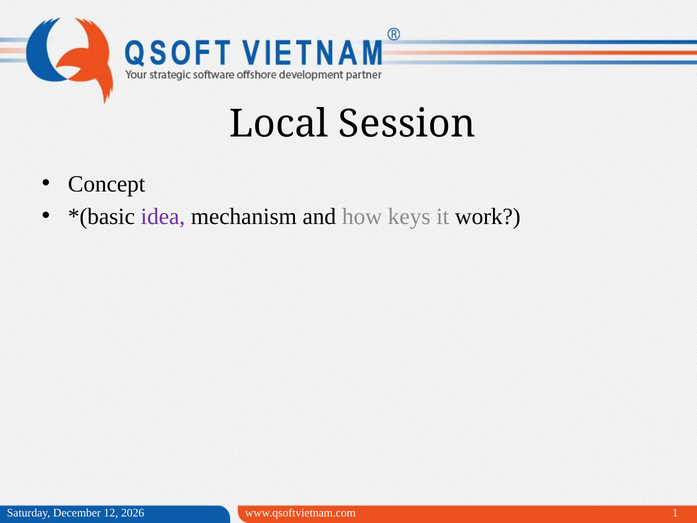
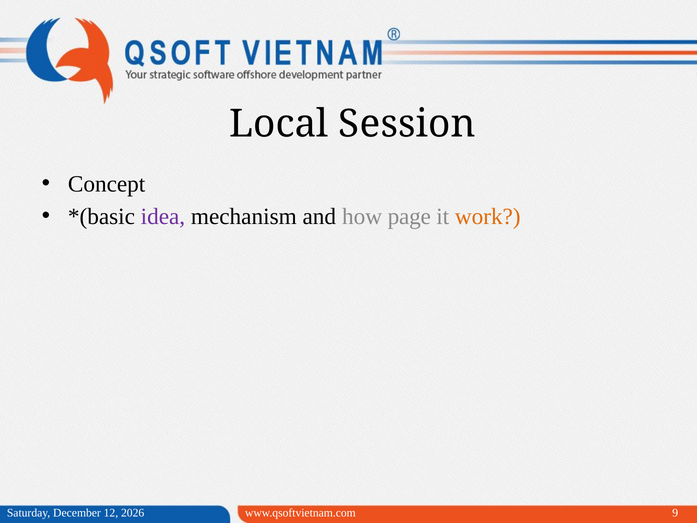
keys: keys -> page (409, 216)
work colour: black -> orange (488, 216)
1: 1 -> 9 (675, 513)
